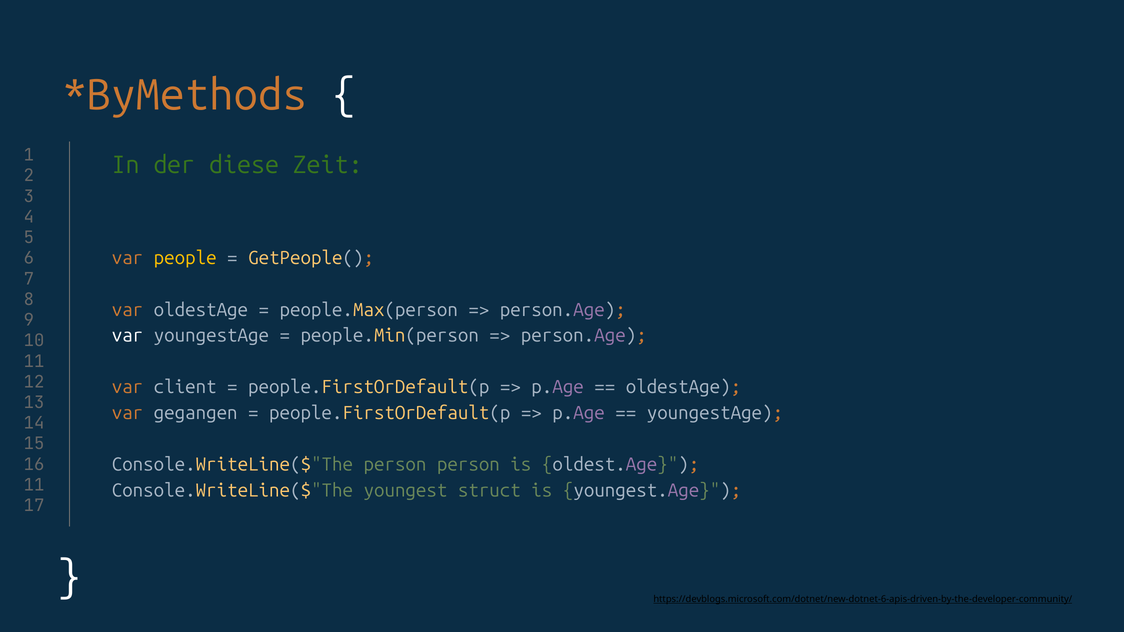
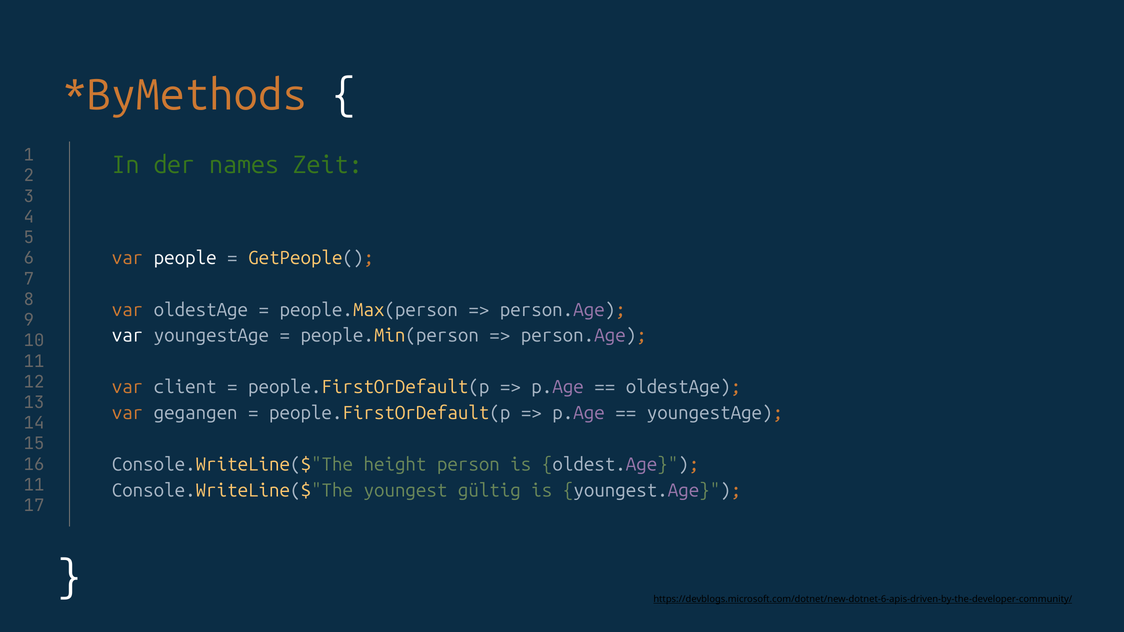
diese: diese -> names (244, 165)
people colour: yellow -> white (185, 258)
Console.WriteLine($"The person: person -> height (395, 465)
struct: struct -> gültig (489, 491)
